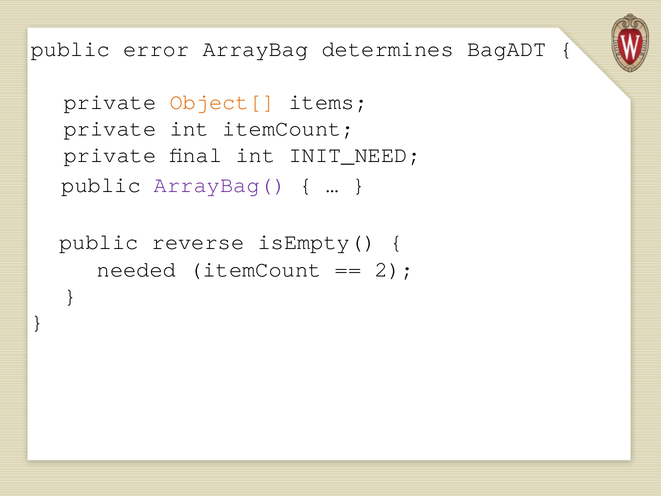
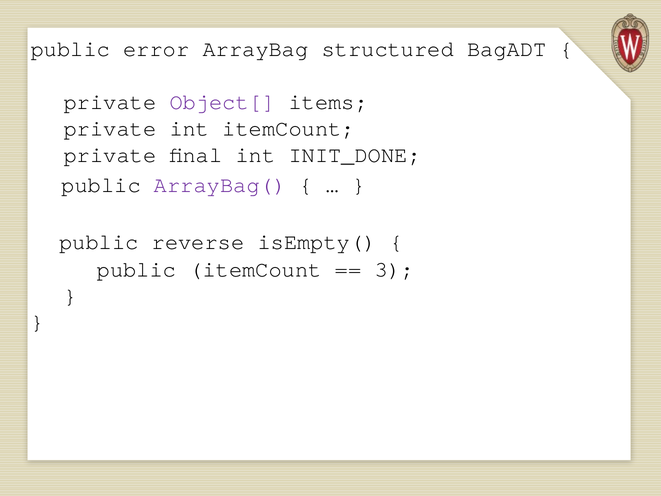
determines: determines -> structured (388, 49)
Object[ colour: orange -> purple (222, 102)
INIT_NEED: INIT_NEED -> INIT_DONE (355, 155)
needed: needed -> public (136, 269)
2: 2 -> 3 (394, 269)
